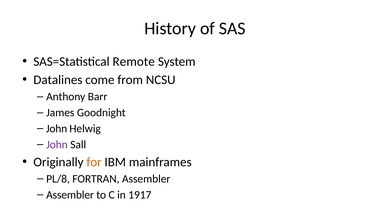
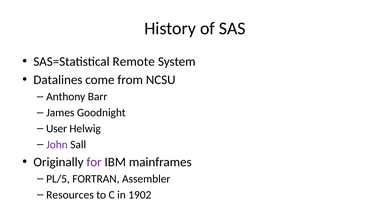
John: John -> User (57, 128)
for colour: orange -> purple (94, 162)
PL/8: PL/8 -> PL/5 (58, 178)
Assembler: Assembler -> Resources (70, 194)
1917: 1917 -> 1902 (140, 194)
